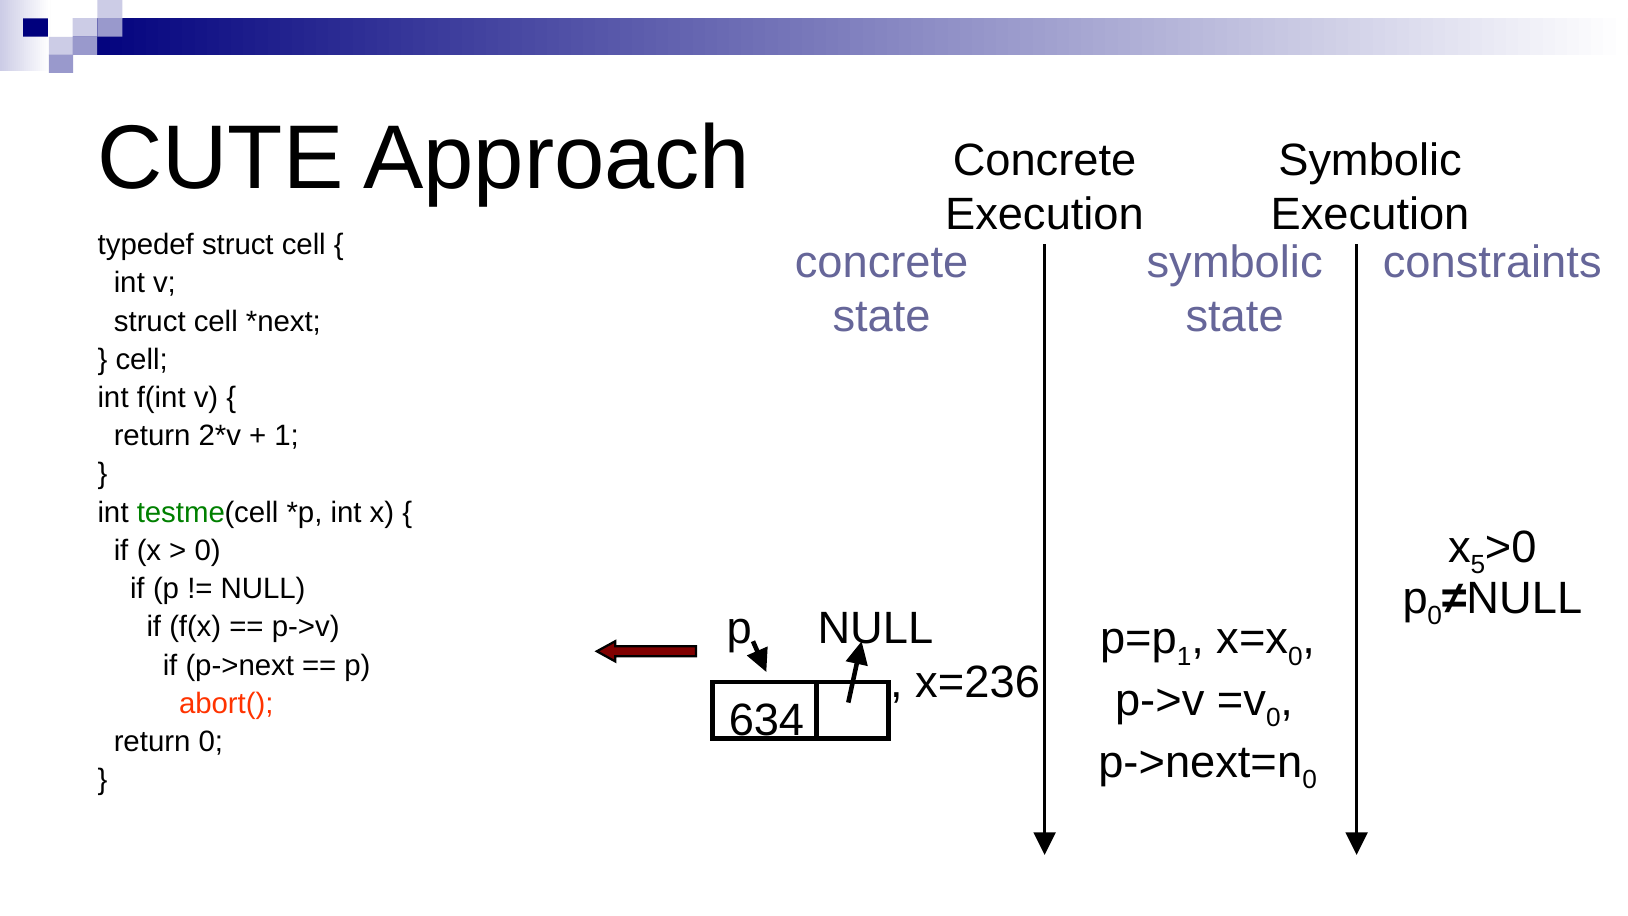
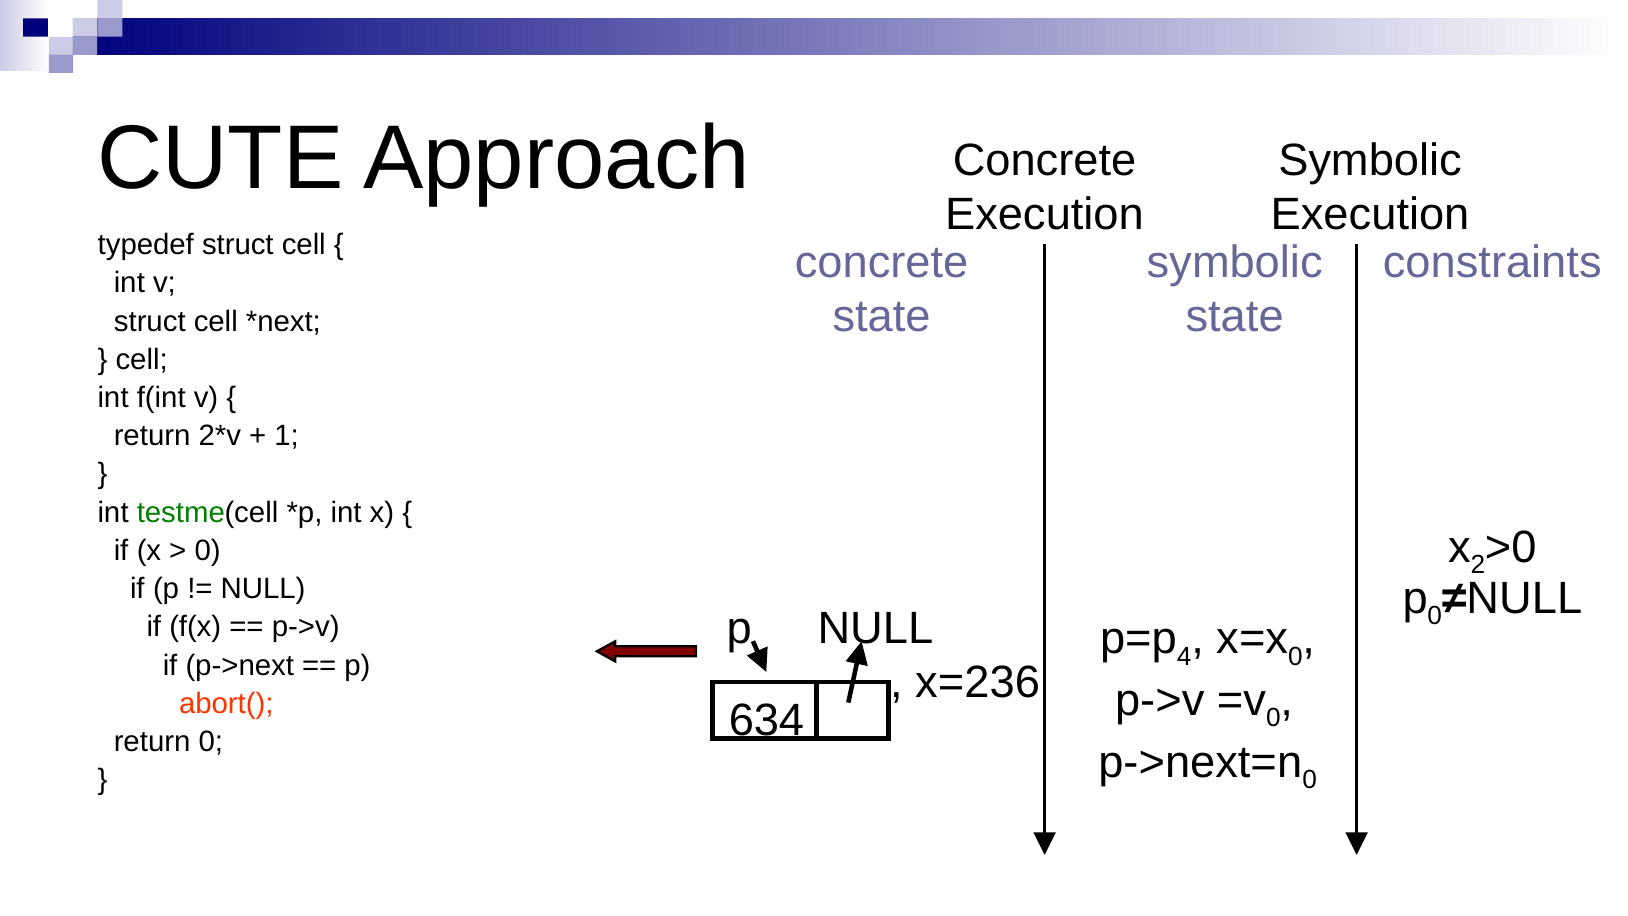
5: 5 -> 2 (1478, 565)
1: 1 -> 4 (1184, 656)
